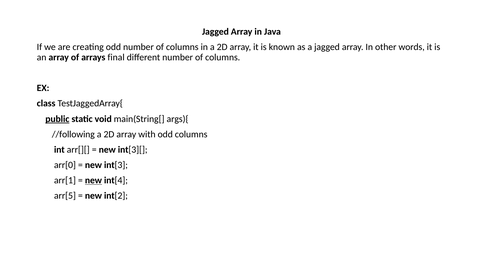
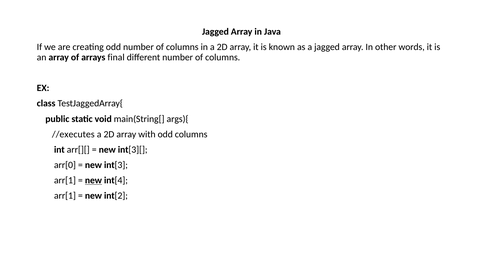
public underline: present -> none (57, 119)
//following: //following -> //executes (73, 134)
arr[5: arr[5 -> arr[1 (65, 196)
